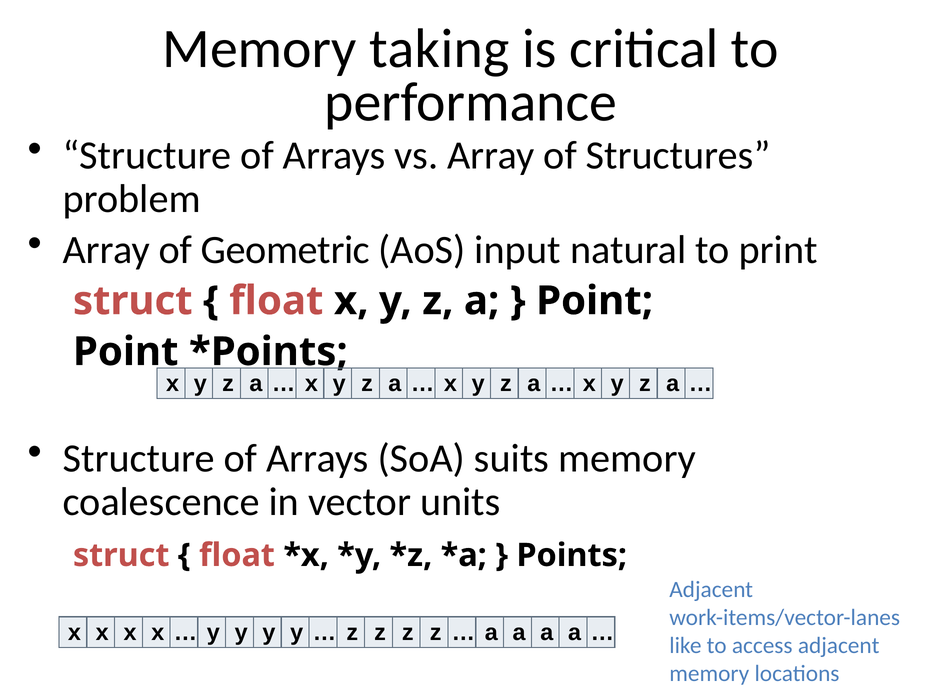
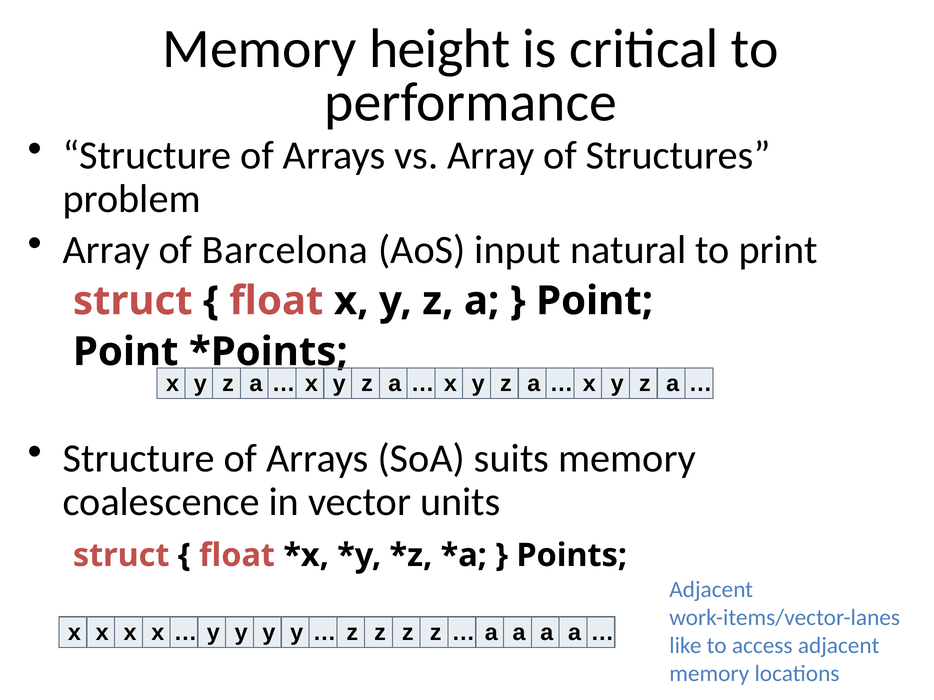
taking: taking -> height (440, 49)
Geometric: Geometric -> Barcelona (285, 250)
